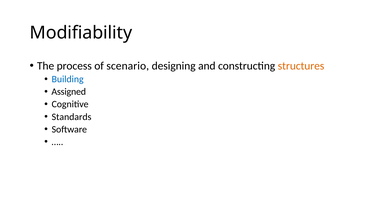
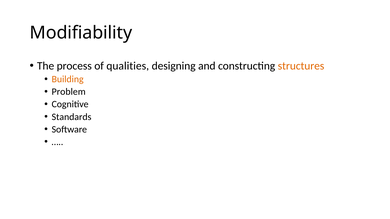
scenario: scenario -> qualities (128, 66)
Building colour: blue -> orange (68, 79)
Assigned: Assigned -> Problem (69, 92)
